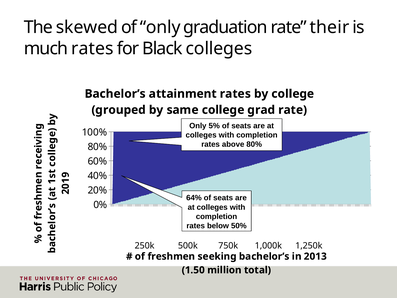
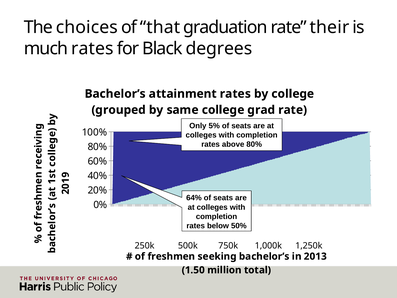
skewed: skewed -> choices (87, 27)
of only: only -> that (160, 27)
Black colleges: colleges -> degrees (219, 49)
